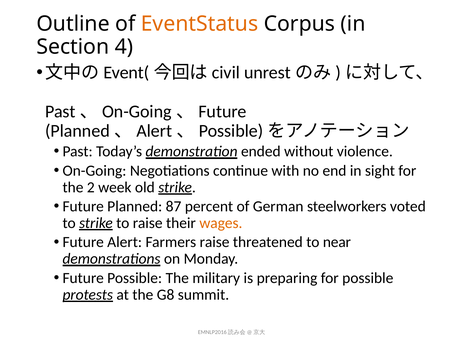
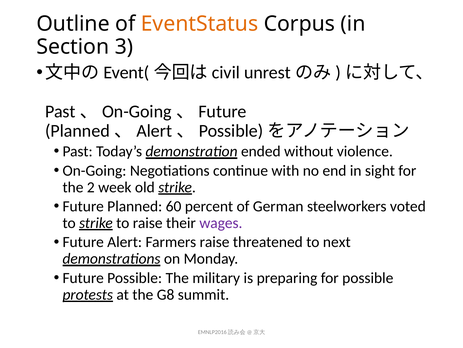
4: 4 -> 3 (124, 47)
87: 87 -> 60 (174, 206)
wages colour: orange -> purple (221, 223)
near: near -> next (337, 242)
